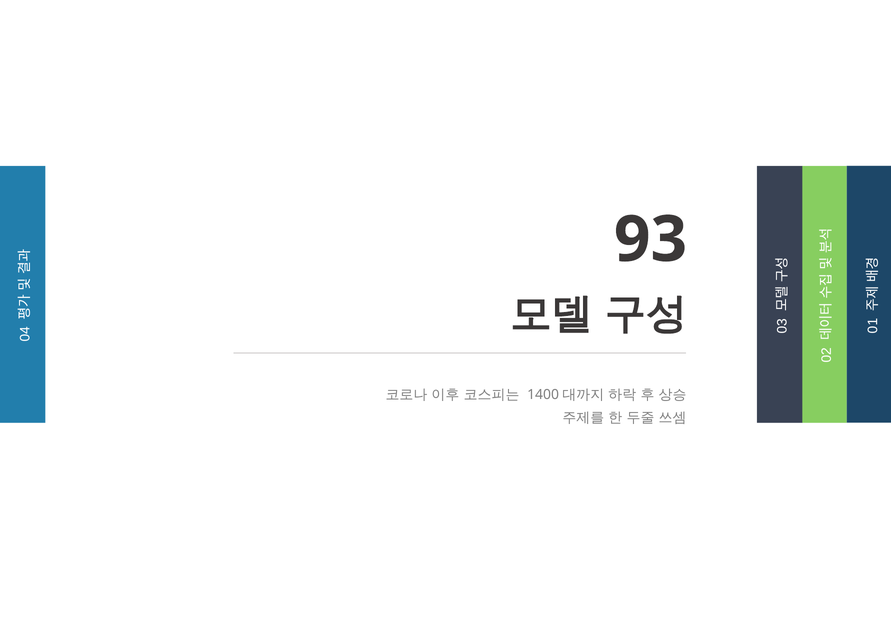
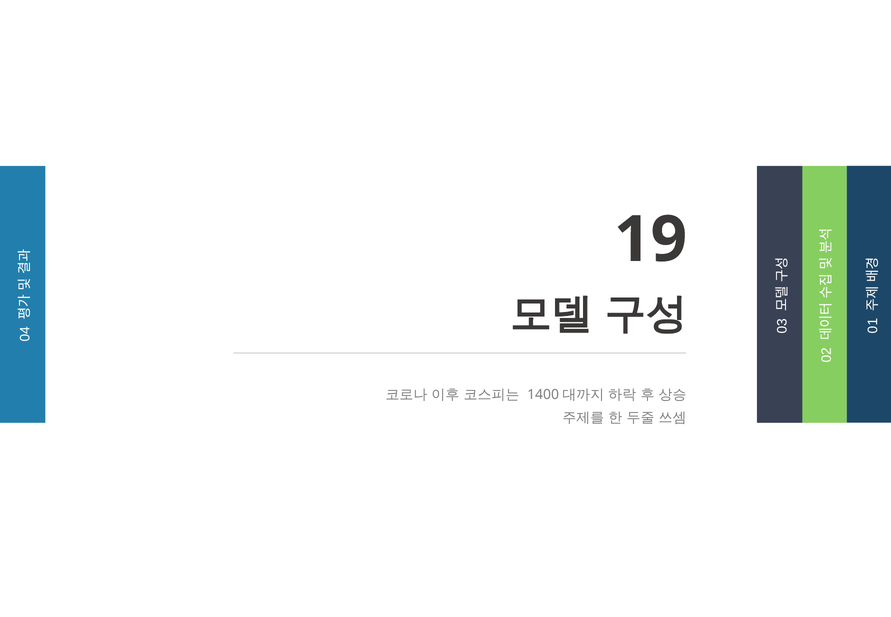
93: 93 -> 19 (651, 240)
